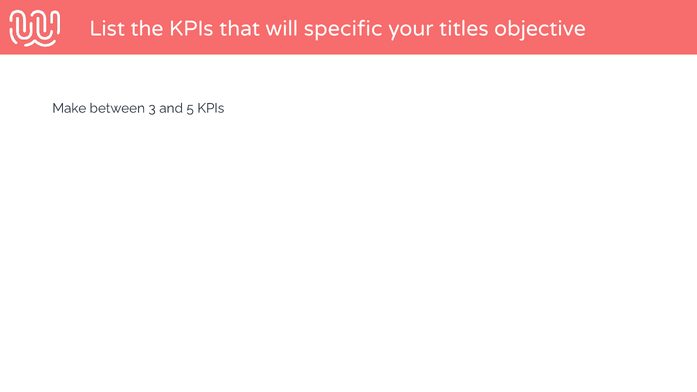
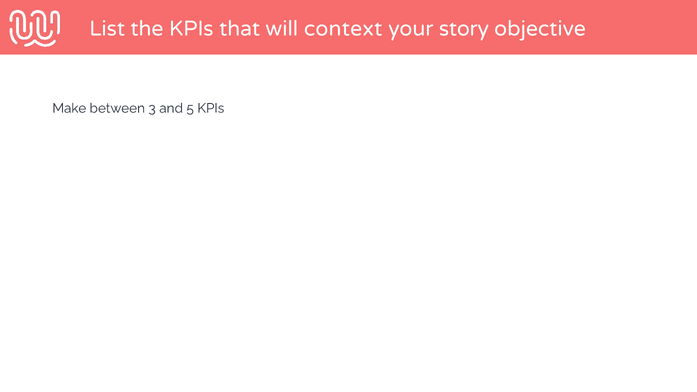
specific: specific -> context (343, 29)
titles: titles -> story (464, 29)
